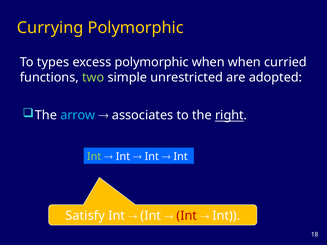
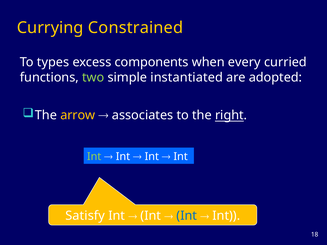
Currying Polymorphic: Polymorphic -> Constrained (136, 28)
excess polymorphic: polymorphic -> components (152, 62)
when when: when -> every (244, 62)
unrestricted: unrestricted -> instantiated (187, 78)
arrow colour: light blue -> yellow (78, 115)
Int colour: red -> blue (187, 216)
